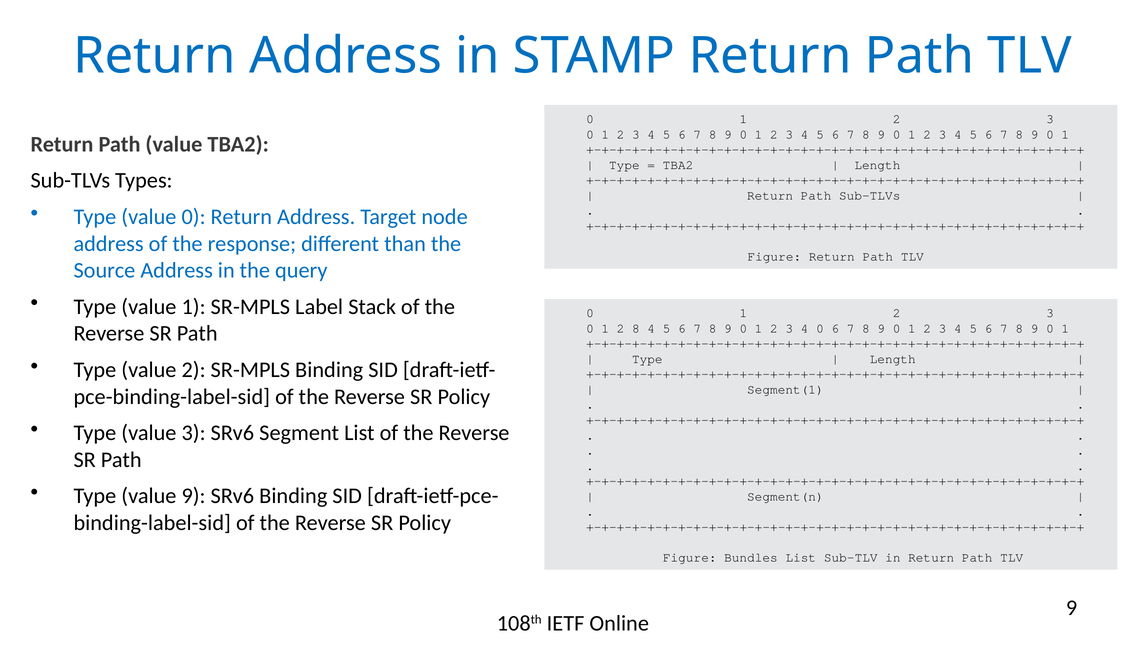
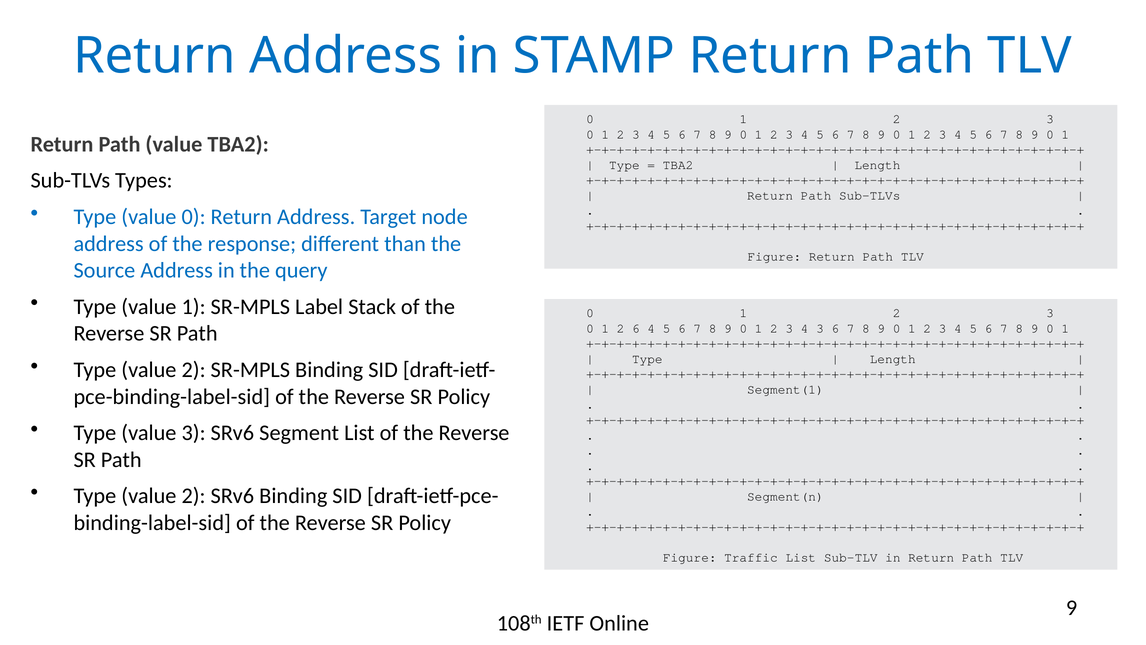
2 8: 8 -> 6 (636, 328)
4 0: 0 -> 3 (820, 328)
9: 9 -> 2 (194, 496)
Bundles: Bundles -> Traffic (751, 557)
